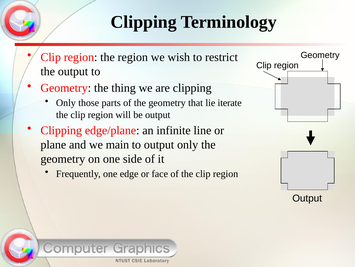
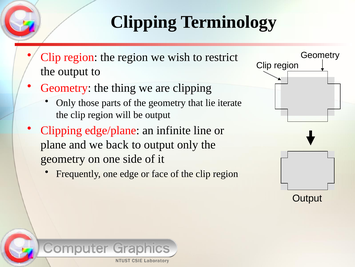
main: main -> back (117, 144)
